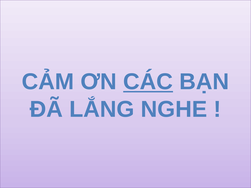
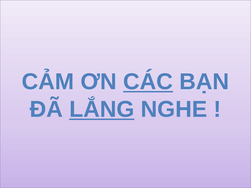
LẮNG underline: none -> present (102, 110)
